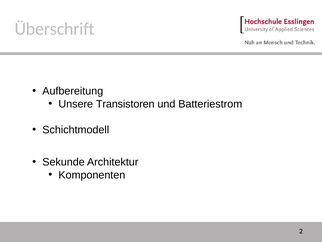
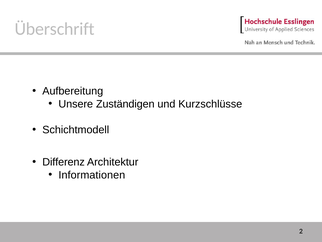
Transistoren: Transistoren -> Zuständigen (125, 104)
Batteriestrom: Batteriestrom -> Kurzschlüsse (210, 104)
Sekunde: Sekunde -> Differenz (64, 162)
Komponenten: Komponenten -> Informationen (92, 175)
